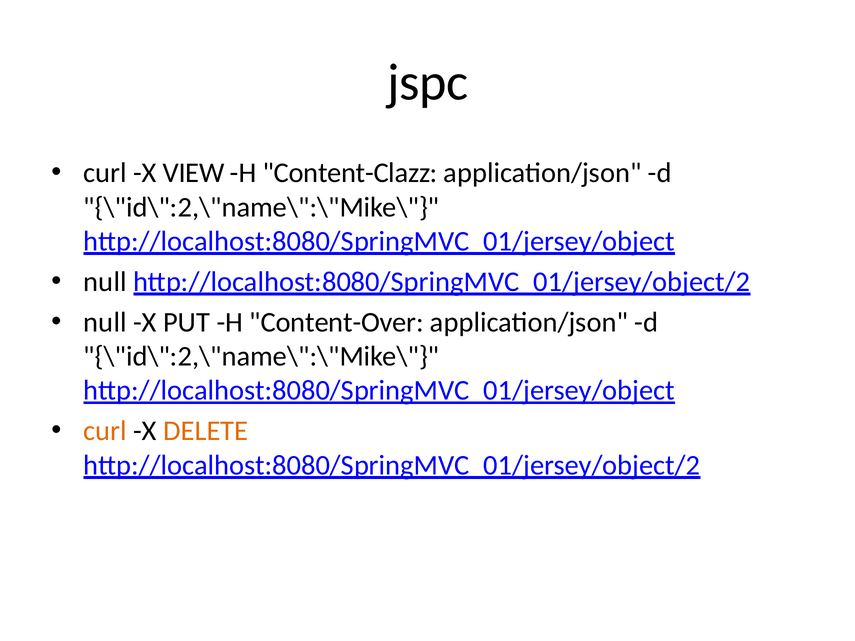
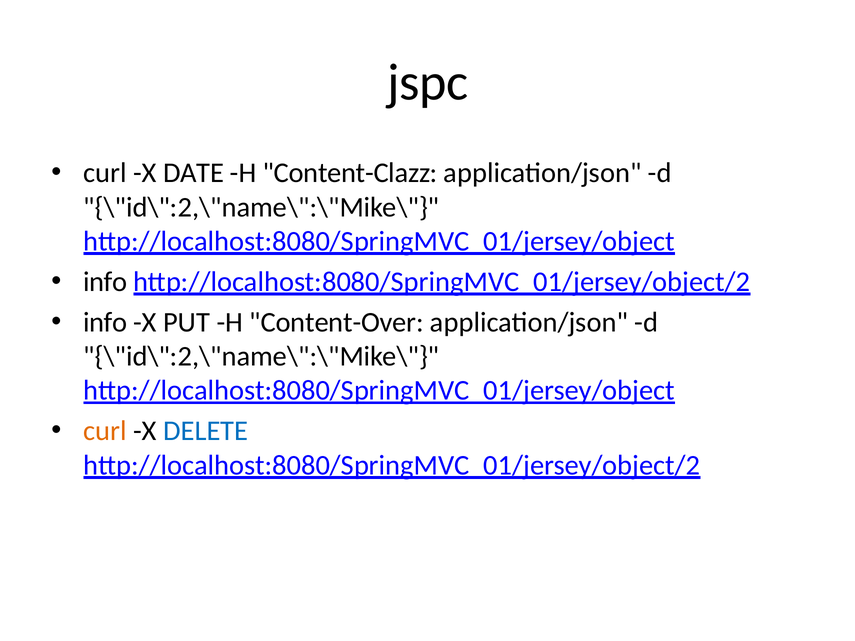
VIEW: VIEW -> DATE (194, 173)
null: null -> info (105, 282)
null: null -> info (105, 322)
DELETE colour: orange -> blue (206, 431)
